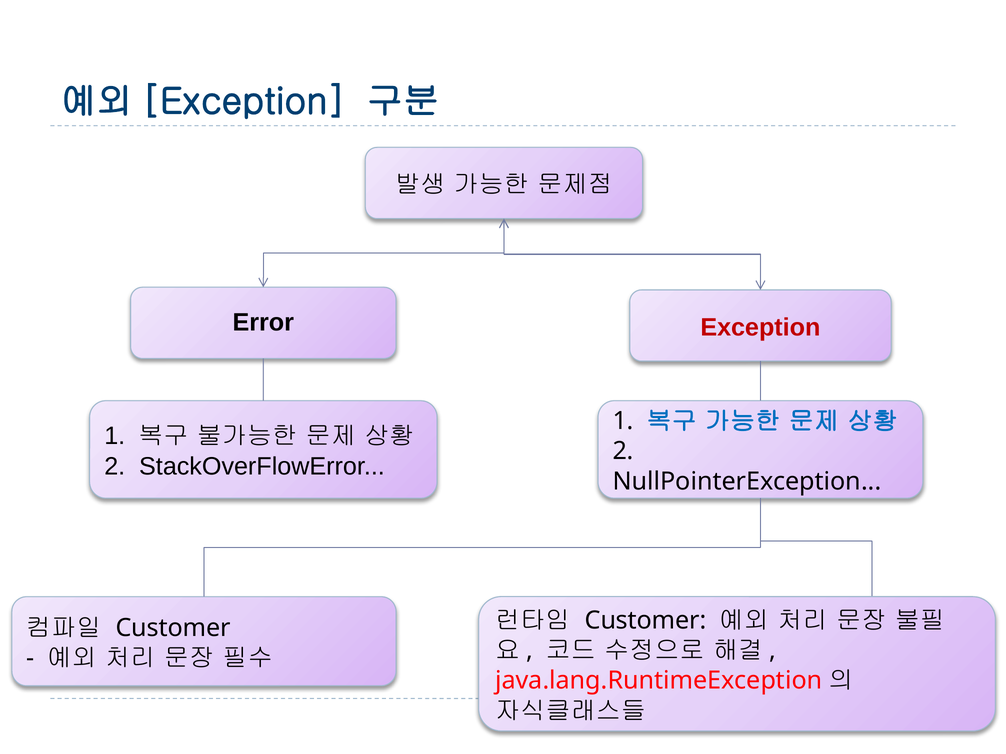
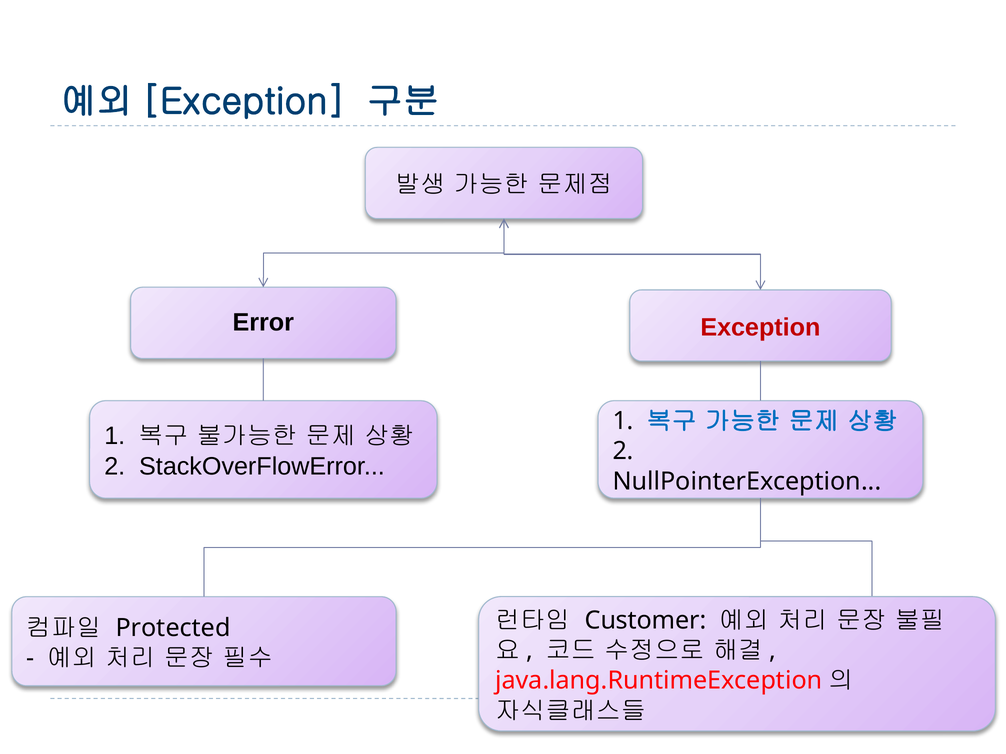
Customer: Customer -> Protected (173, 628)
